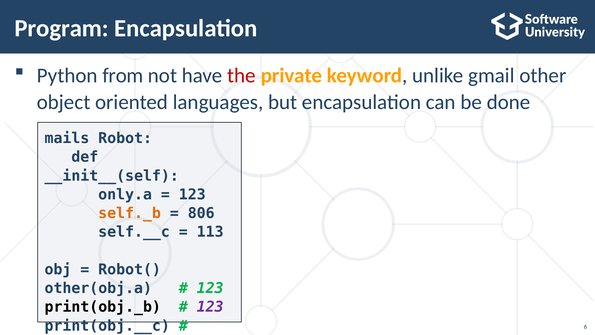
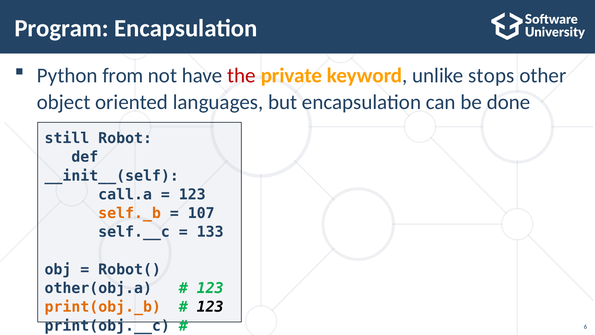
gmail: gmail -> stops (491, 75)
mails: mails -> still (67, 138)
only.a: only.a -> call.a (125, 194)
806: 806 -> 107 (201, 213)
113: 113 -> 133 (210, 232)
print(obj._b colour: black -> orange (103, 307)
123 colour: purple -> black (210, 307)
